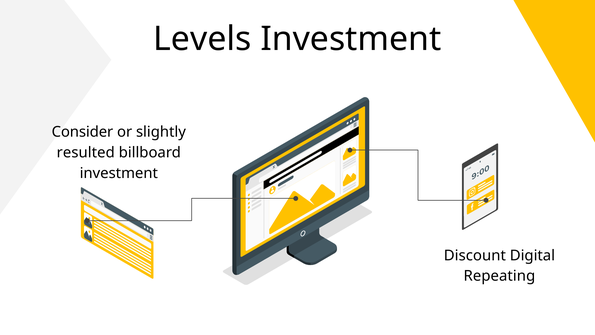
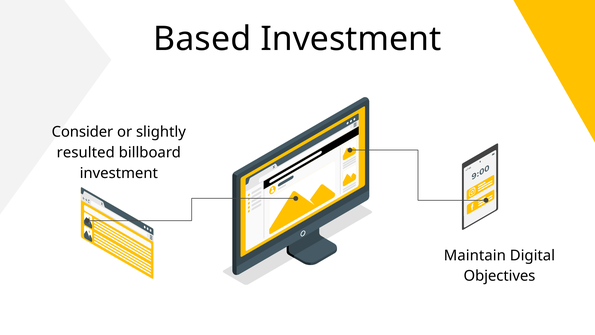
Levels: Levels -> Based (202, 39)
Discount: Discount -> Maintain (475, 255)
Repeating: Repeating -> Objectives (499, 276)
